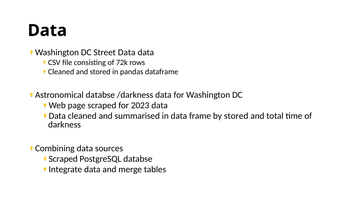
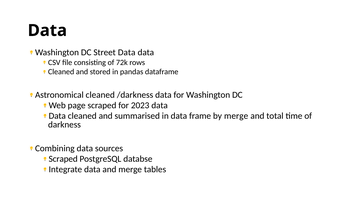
Astronomical databse: databse -> cleaned (100, 95)
by stored: stored -> merge (236, 116)
